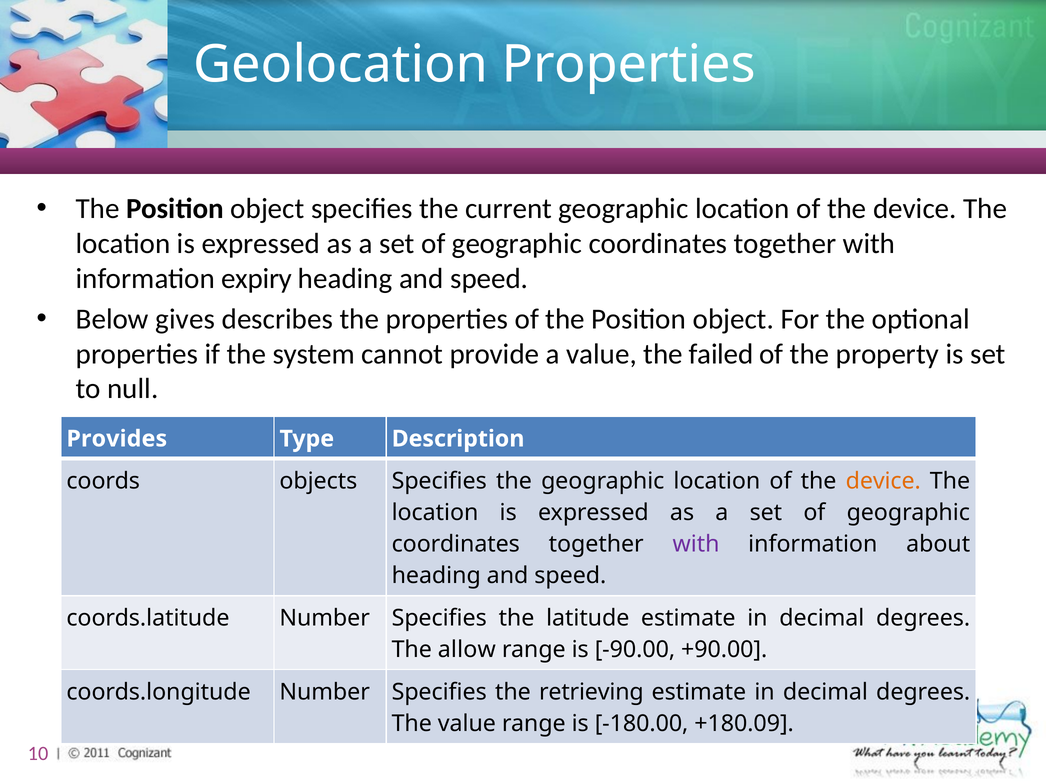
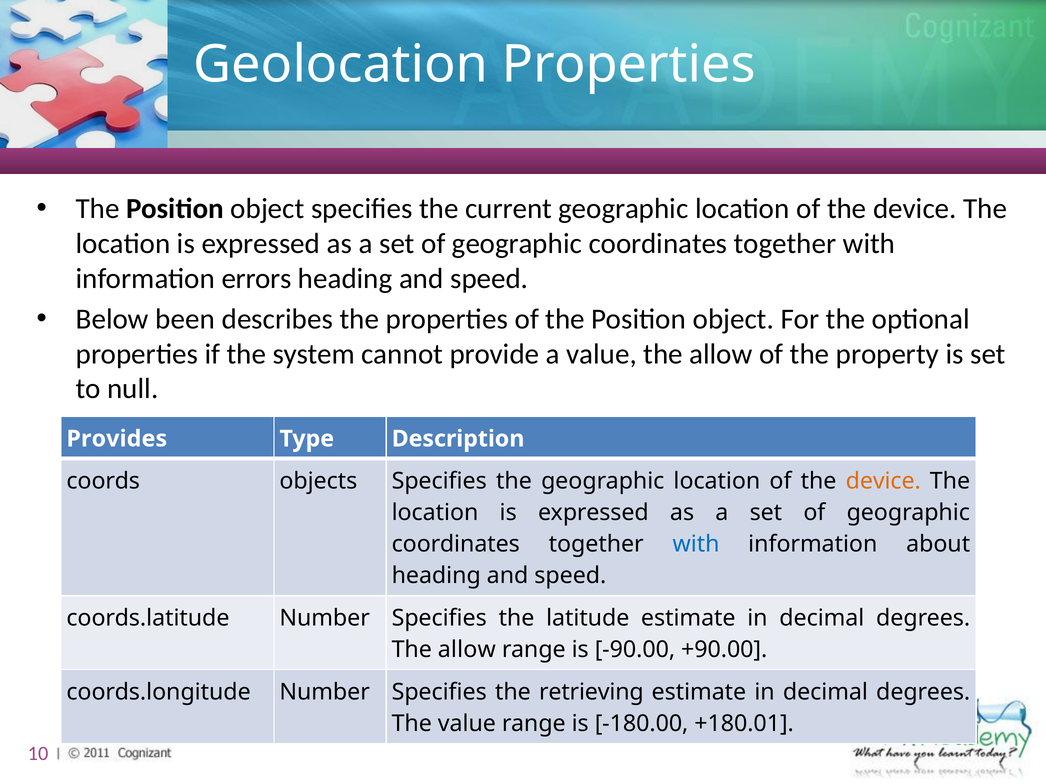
expiry: expiry -> errors (257, 279)
gives: gives -> been (185, 319)
value the failed: failed -> allow (721, 354)
with colour: purple -> blue (696, 545)
+180.09: +180.09 -> +180.01 (744, 724)
